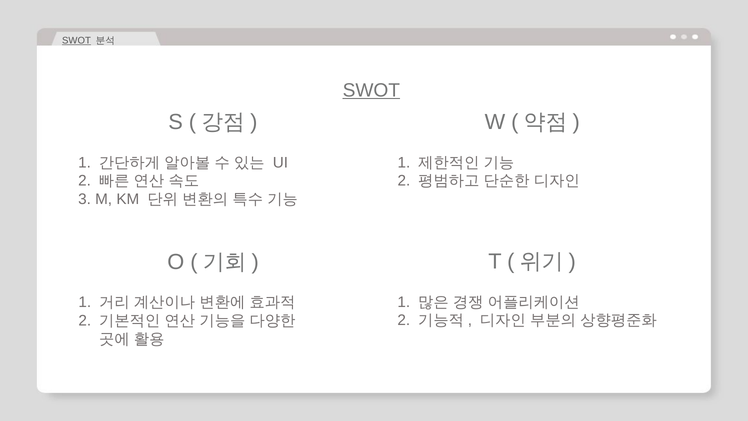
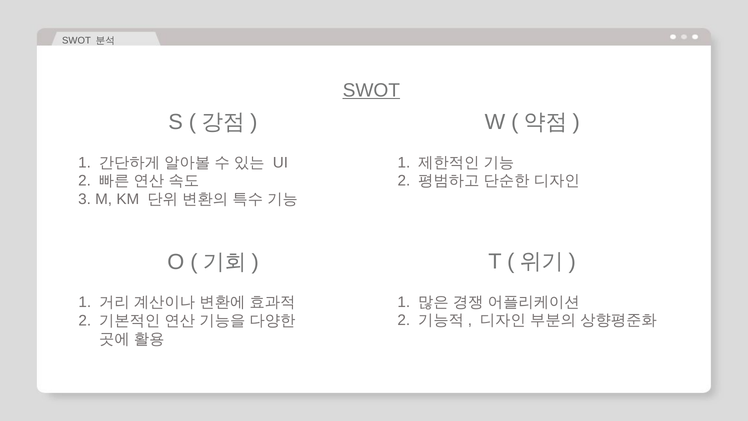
SWOT underline: present -> none (76, 41)
